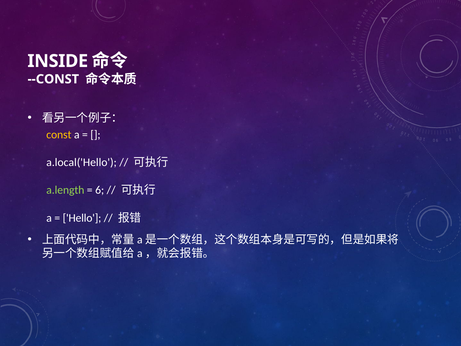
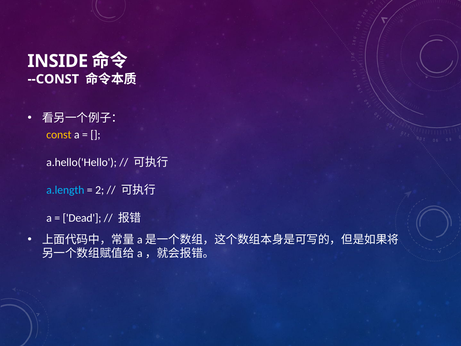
a.local('Hello: a.local('Hello -> a.hello('Hello (82, 162)
a.length colour: light green -> light blue (65, 190)
6: 6 -> 2 (100, 190)
Hello: Hello -> Dead (82, 218)
